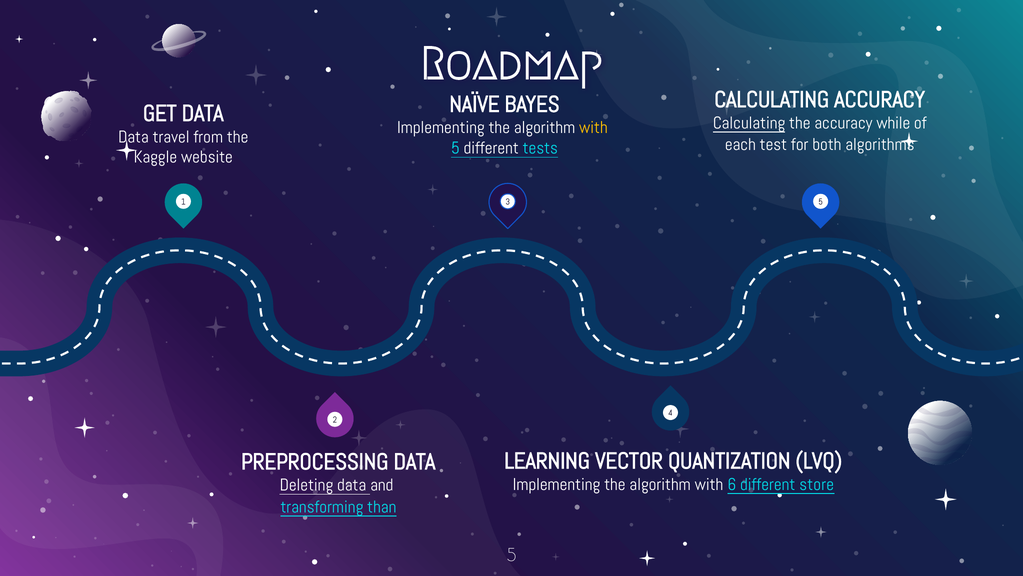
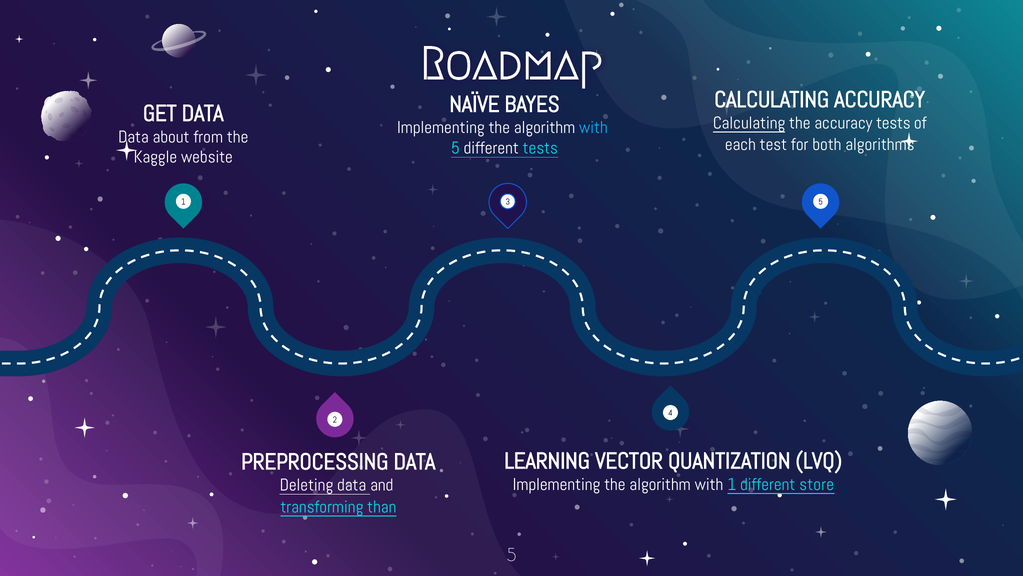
accuracy while: while -> tests (893, 123)
with colour: yellow -> light blue (593, 128)
travel: travel -> about (171, 137)
with 6: 6 -> 1 (732, 484)
